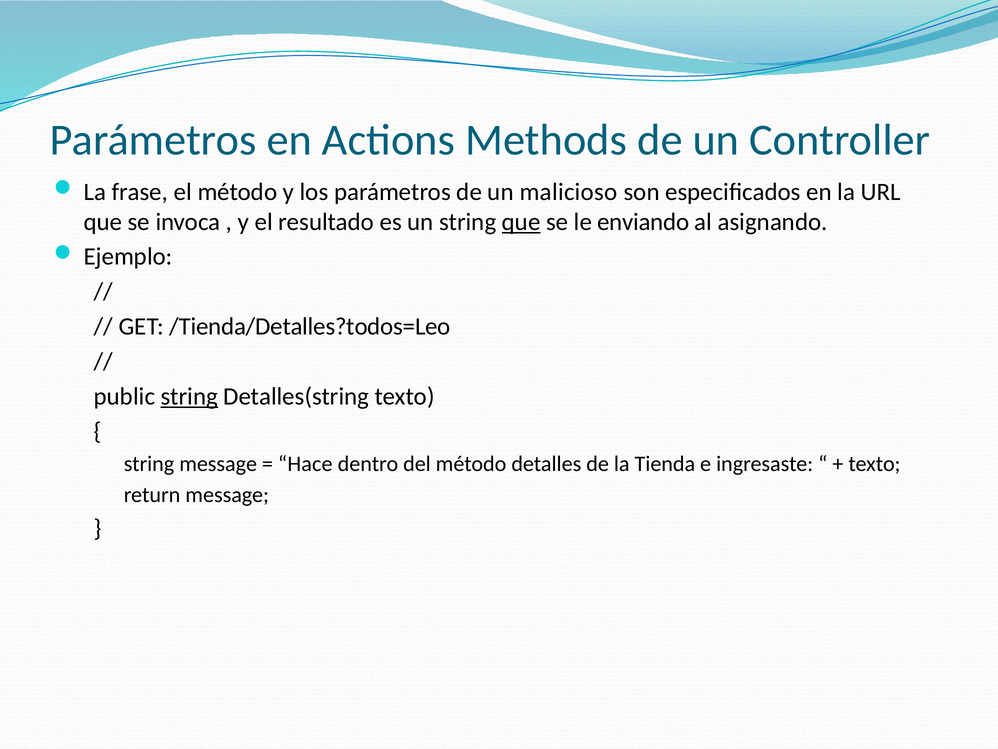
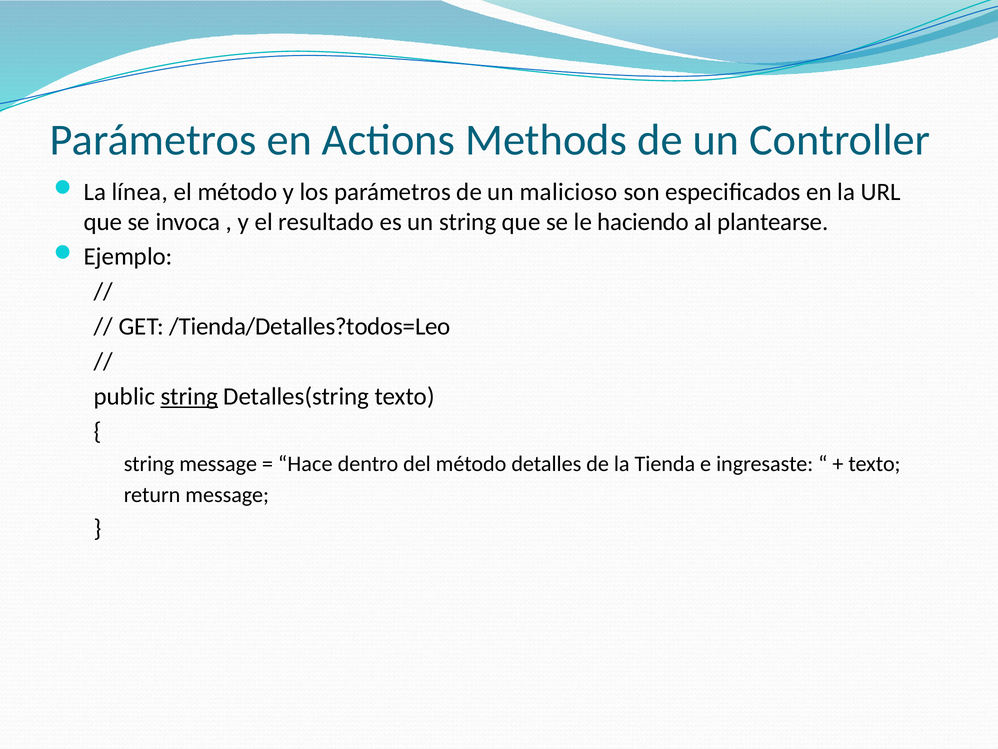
frase: frase -> línea (140, 192)
que underline: present -> none (521, 222)
enviando: enviando -> haciendo (643, 222)
asignando: asignando -> plantearse (773, 222)
